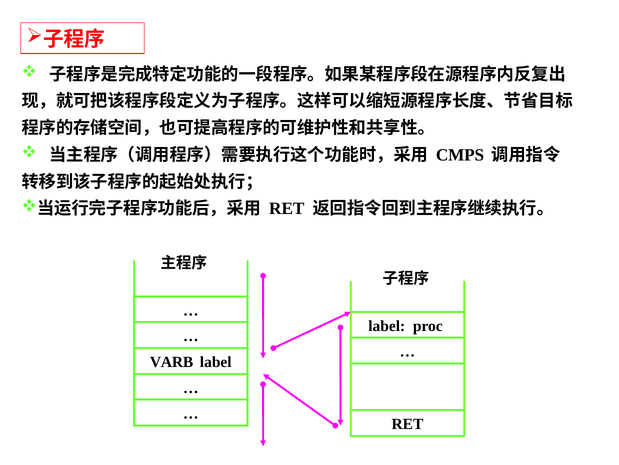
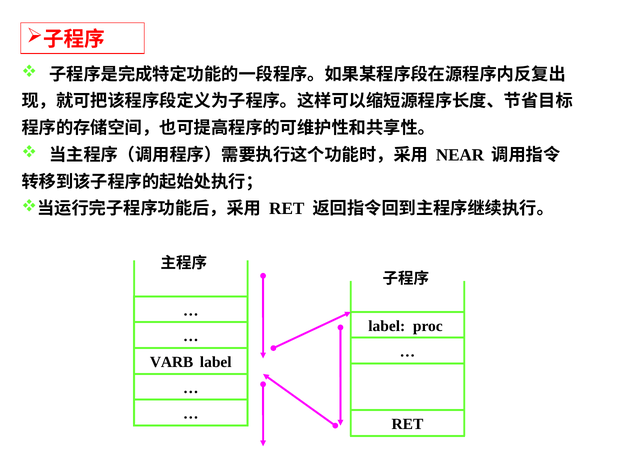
CMPS: CMPS -> NEAR (460, 155)
